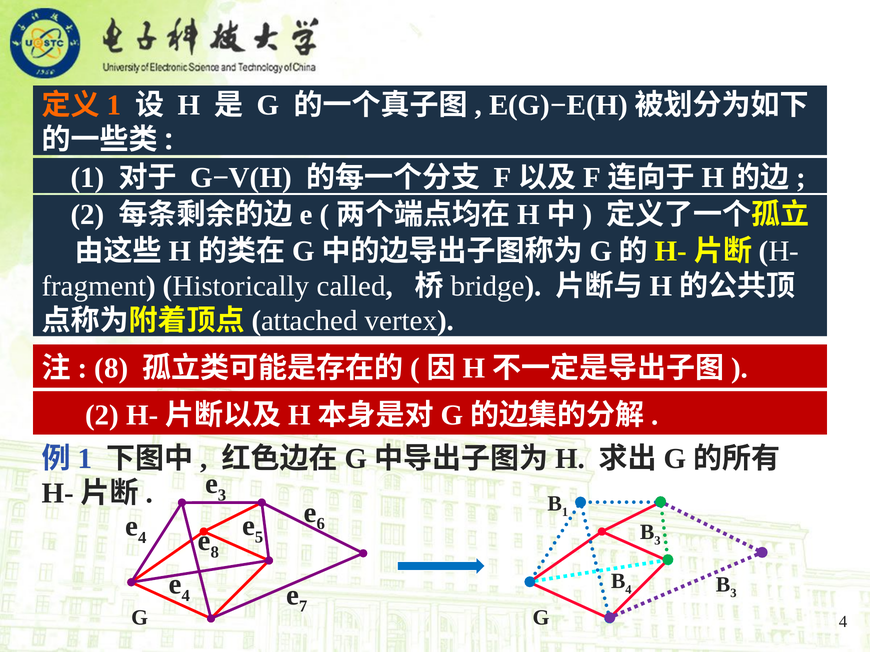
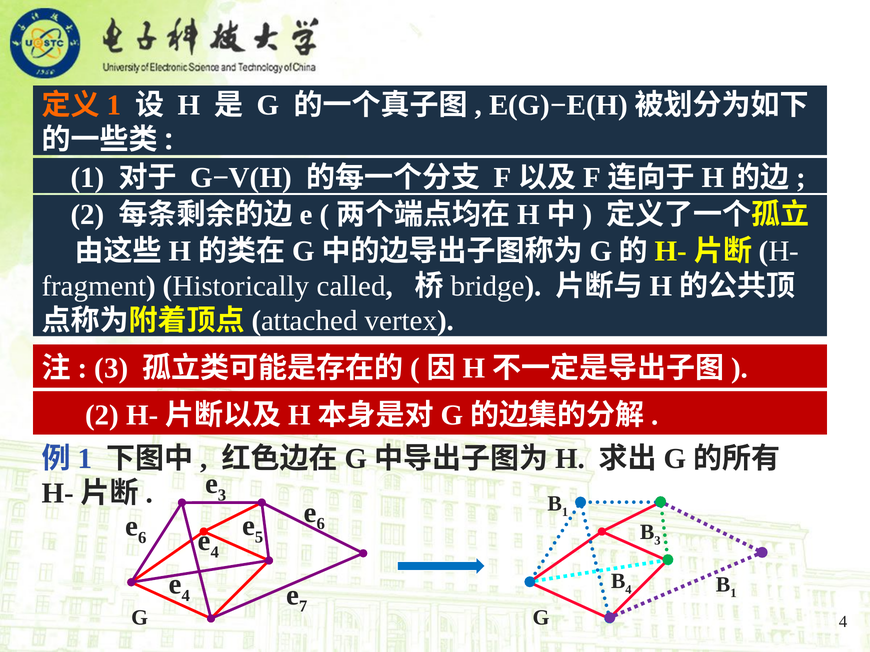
8: 8 -> 3 (111, 368)
4: 4 -> 6 (142, 538)
8: 8 -> 4 (215, 552)
3: 3 -> 1 (734, 594)
